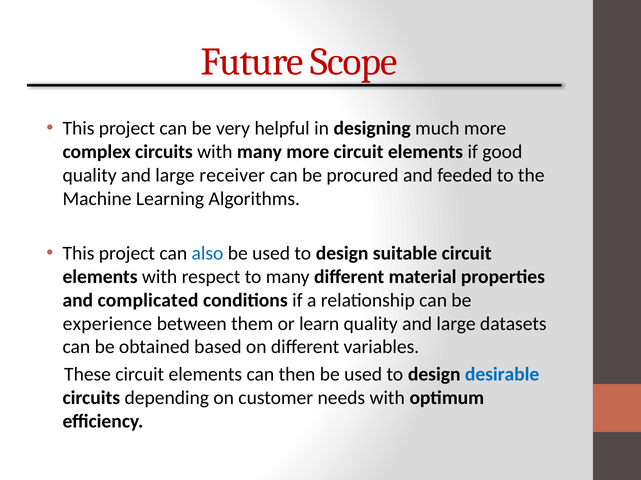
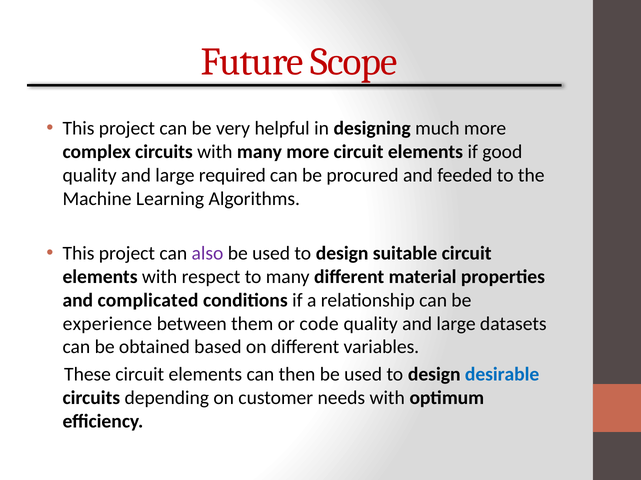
receiver: receiver -> required (232, 175)
also colour: blue -> purple (207, 254)
learn: learn -> code (319, 324)
